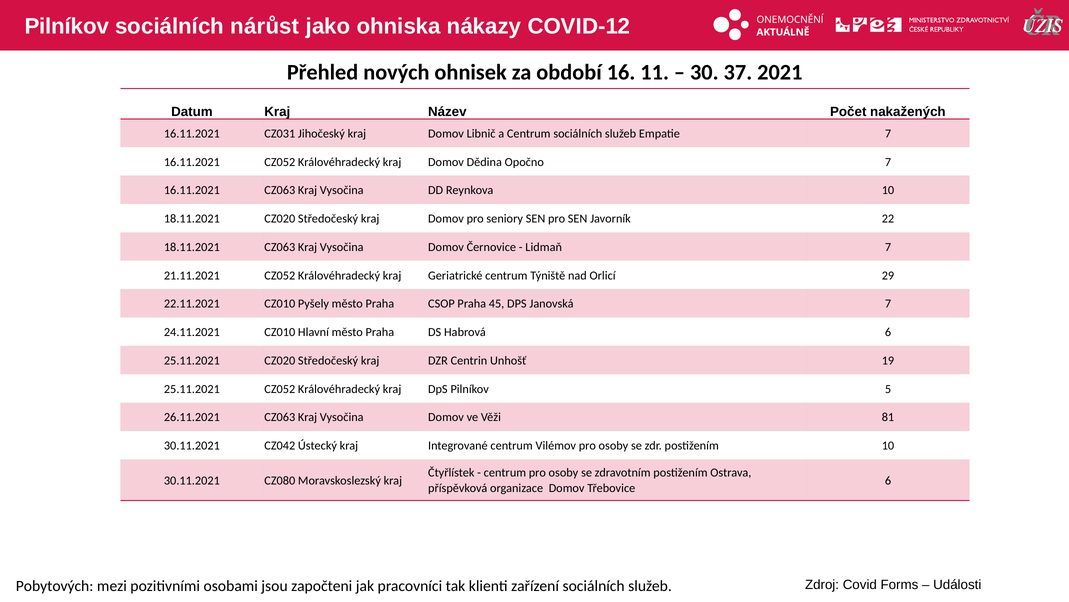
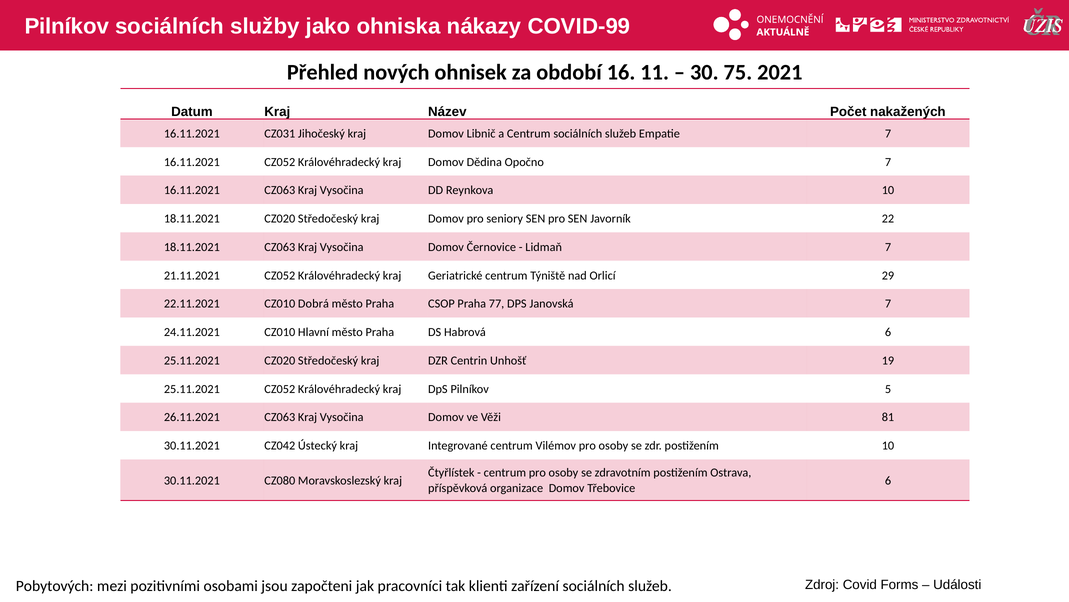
nárůst: nárůst -> služby (265, 27)
COVID-12: COVID-12 -> COVID-99 (579, 27)
37: 37 -> 75 (738, 72)
Pyšely: Pyšely -> Dobrá (313, 304)
45: 45 -> 77 (497, 304)
